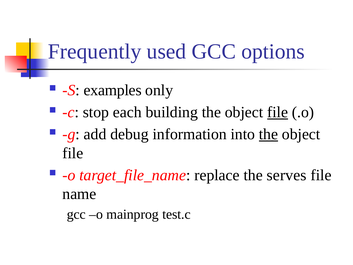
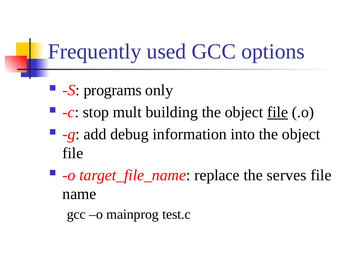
examples: examples -> programs (113, 90)
each: each -> mult (127, 112)
the underline: present -> none (268, 134)
